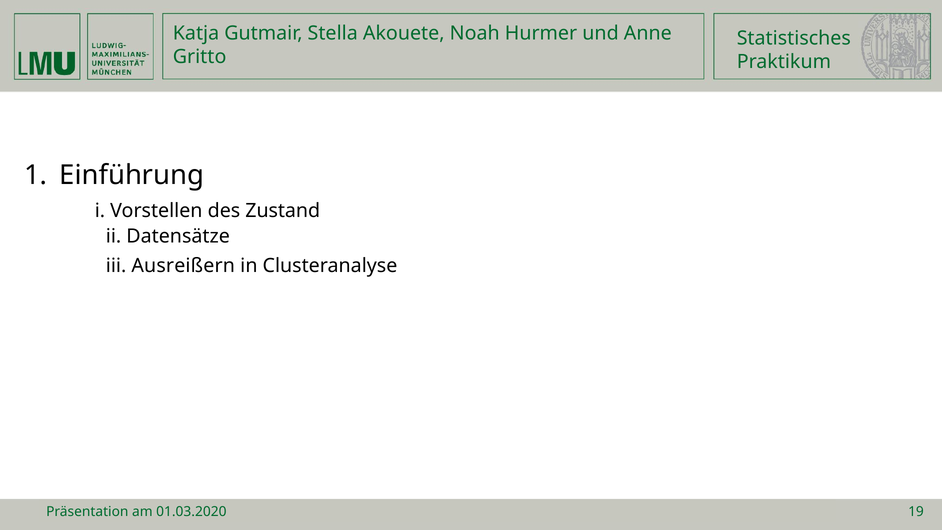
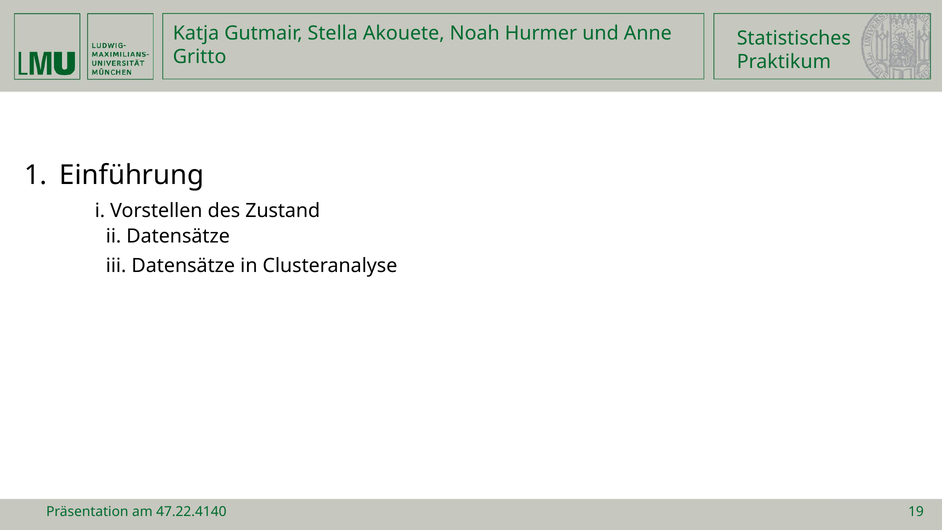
iii Ausreißern: Ausreißern -> Datensätze (183, 266)
01.03.2020: 01.03.2020 -> 47.22.4140 (191, 512)
